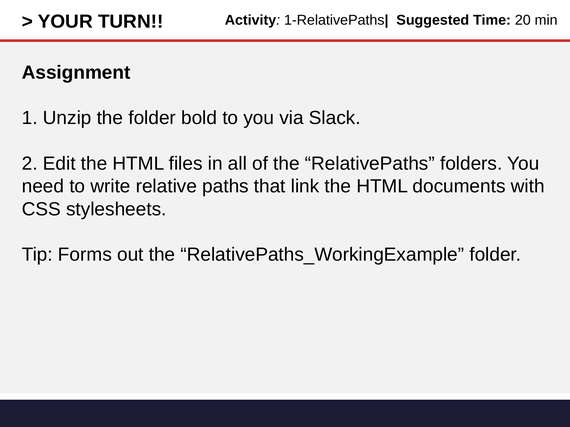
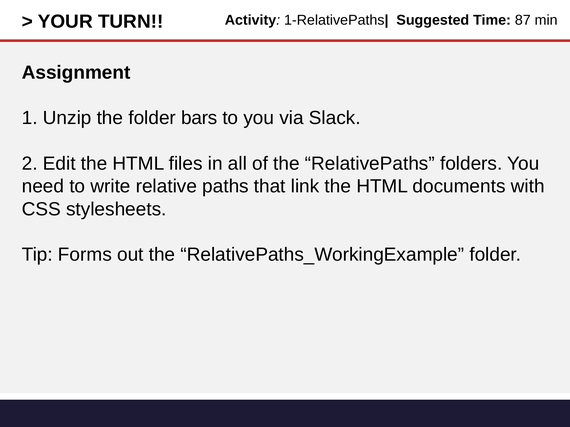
20: 20 -> 87 (523, 20)
bold: bold -> bars (199, 118)
